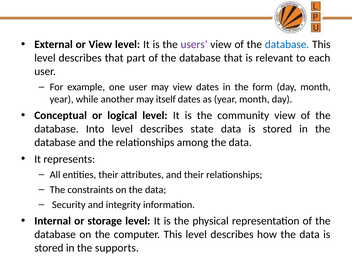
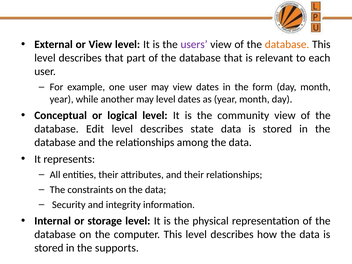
database colour: blue -> orange (287, 44)
may itself: itself -> level (166, 99)
Into: Into -> Edit (95, 129)
